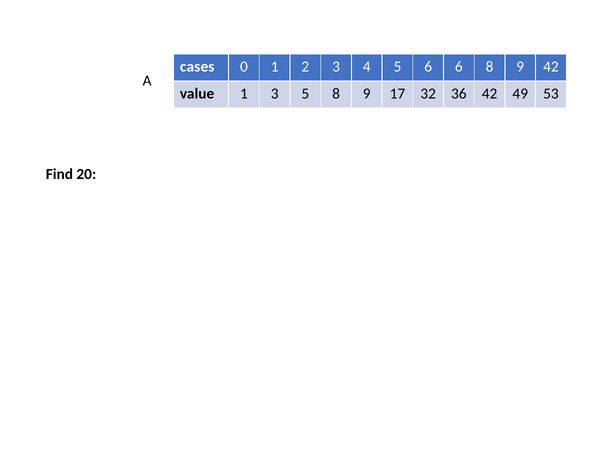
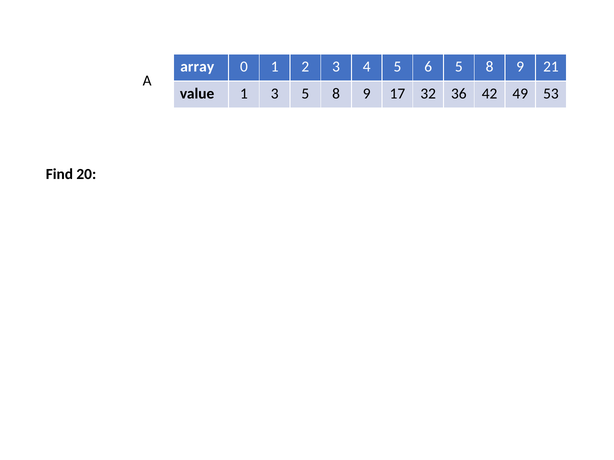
cases: cases -> array (197, 67)
6 6: 6 -> 5 (459, 67)
9 42: 42 -> 21 (551, 67)
